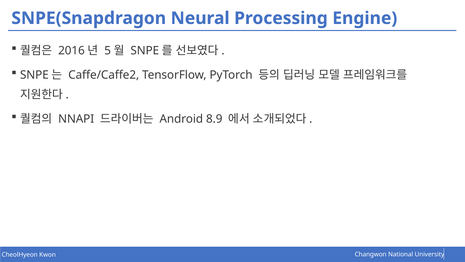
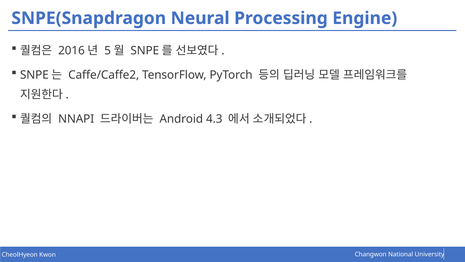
8.9: 8.9 -> 4.3 (214, 119)
